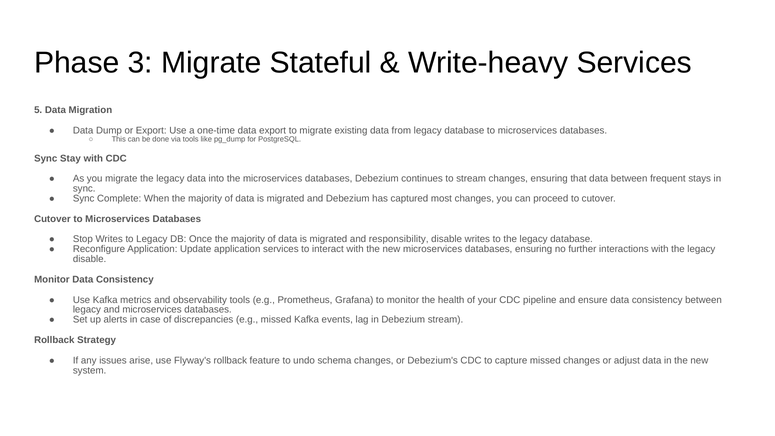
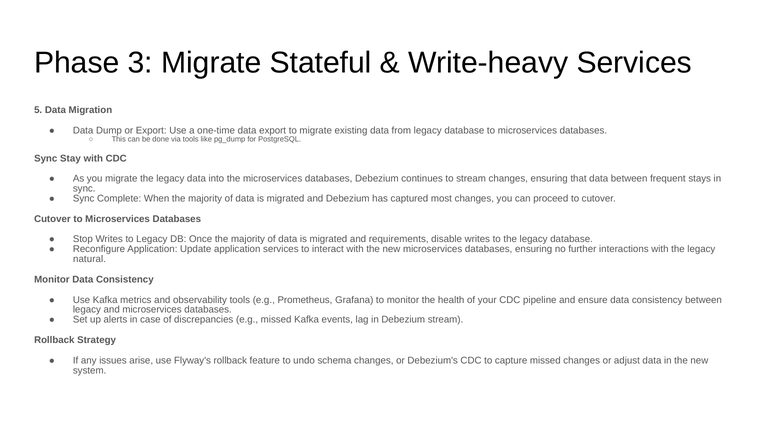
responsibility: responsibility -> requirements (399, 239)
disable: disable -> natural (90, 259)
